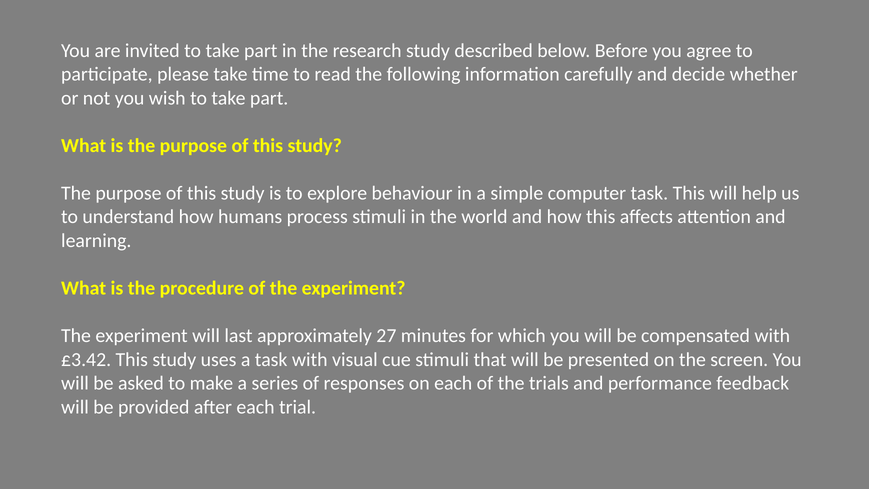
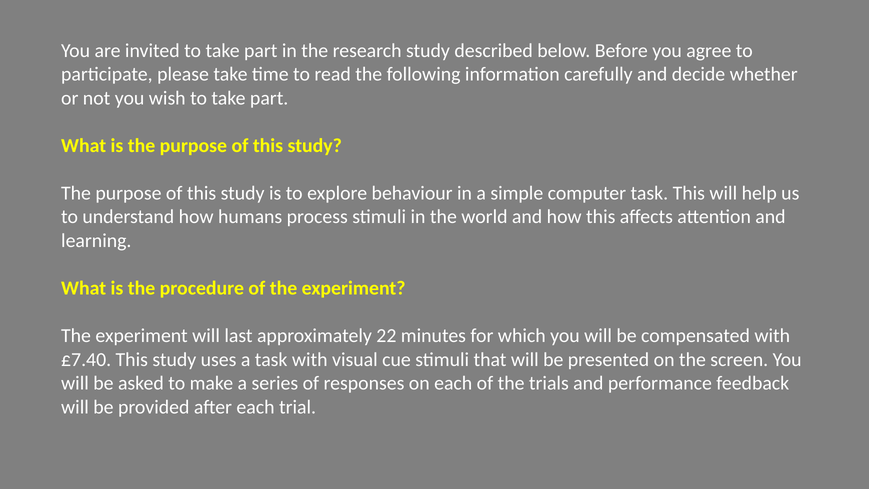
27: 27 -> 22 (386, 336)
£3.42: £3.42 -> £7.40 (86, 359)
